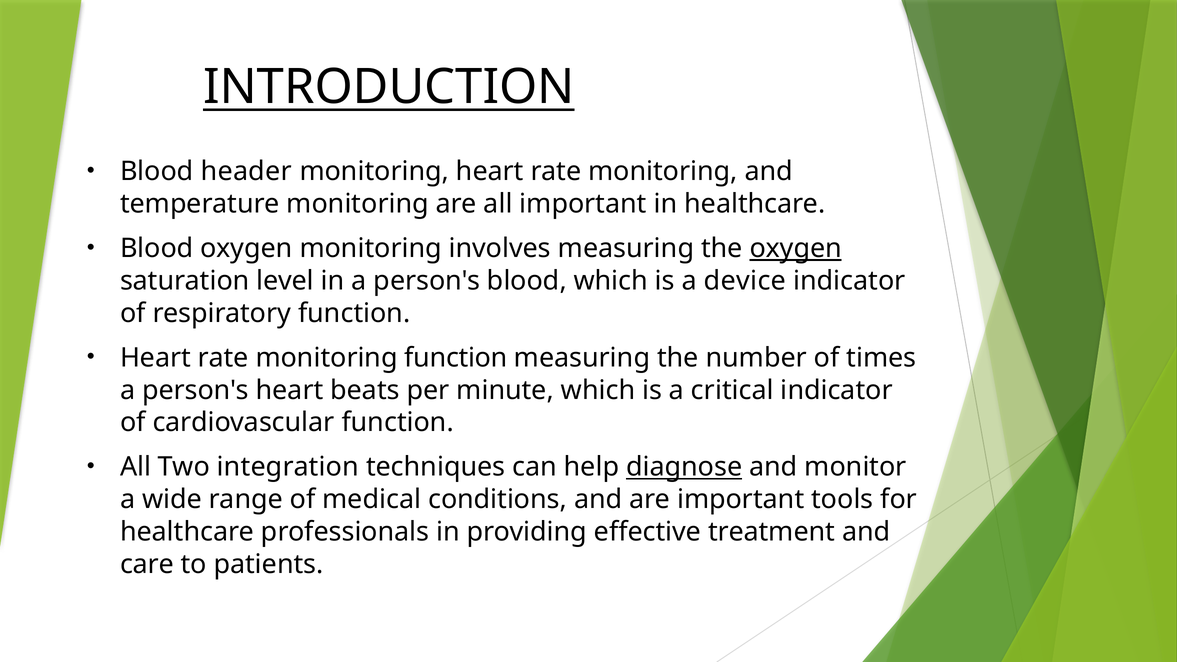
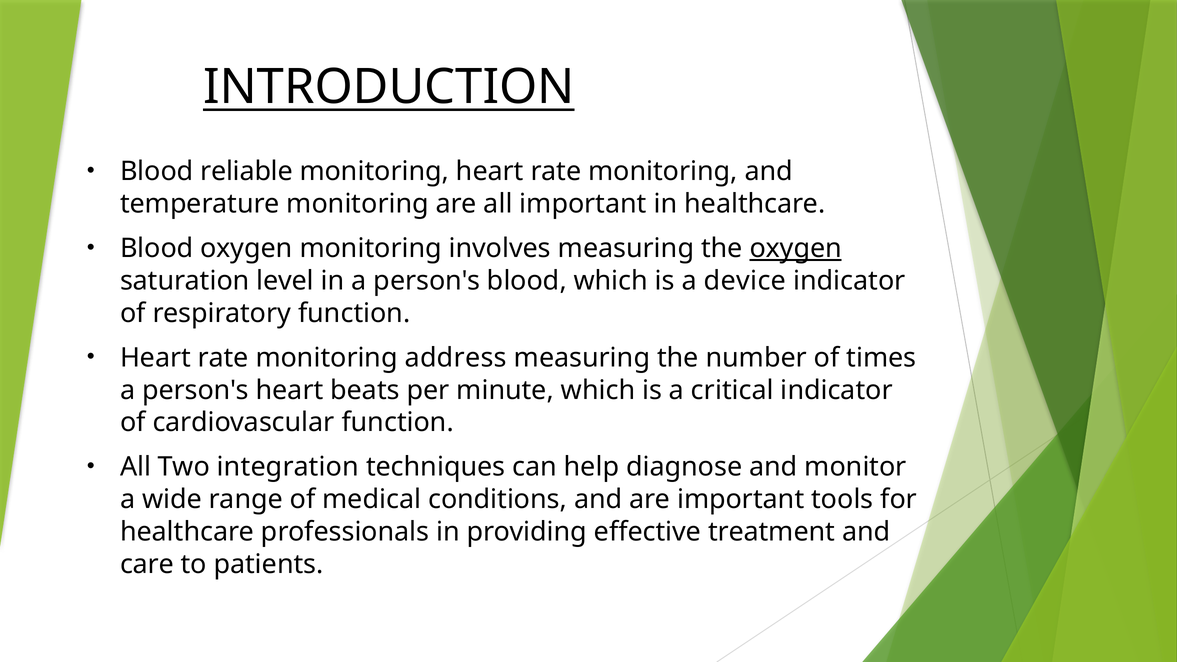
header: header -> reliable (247, 171)
monitoring function: function -> address (456, 358)
diagnose underline: present -> none (684, 467)
